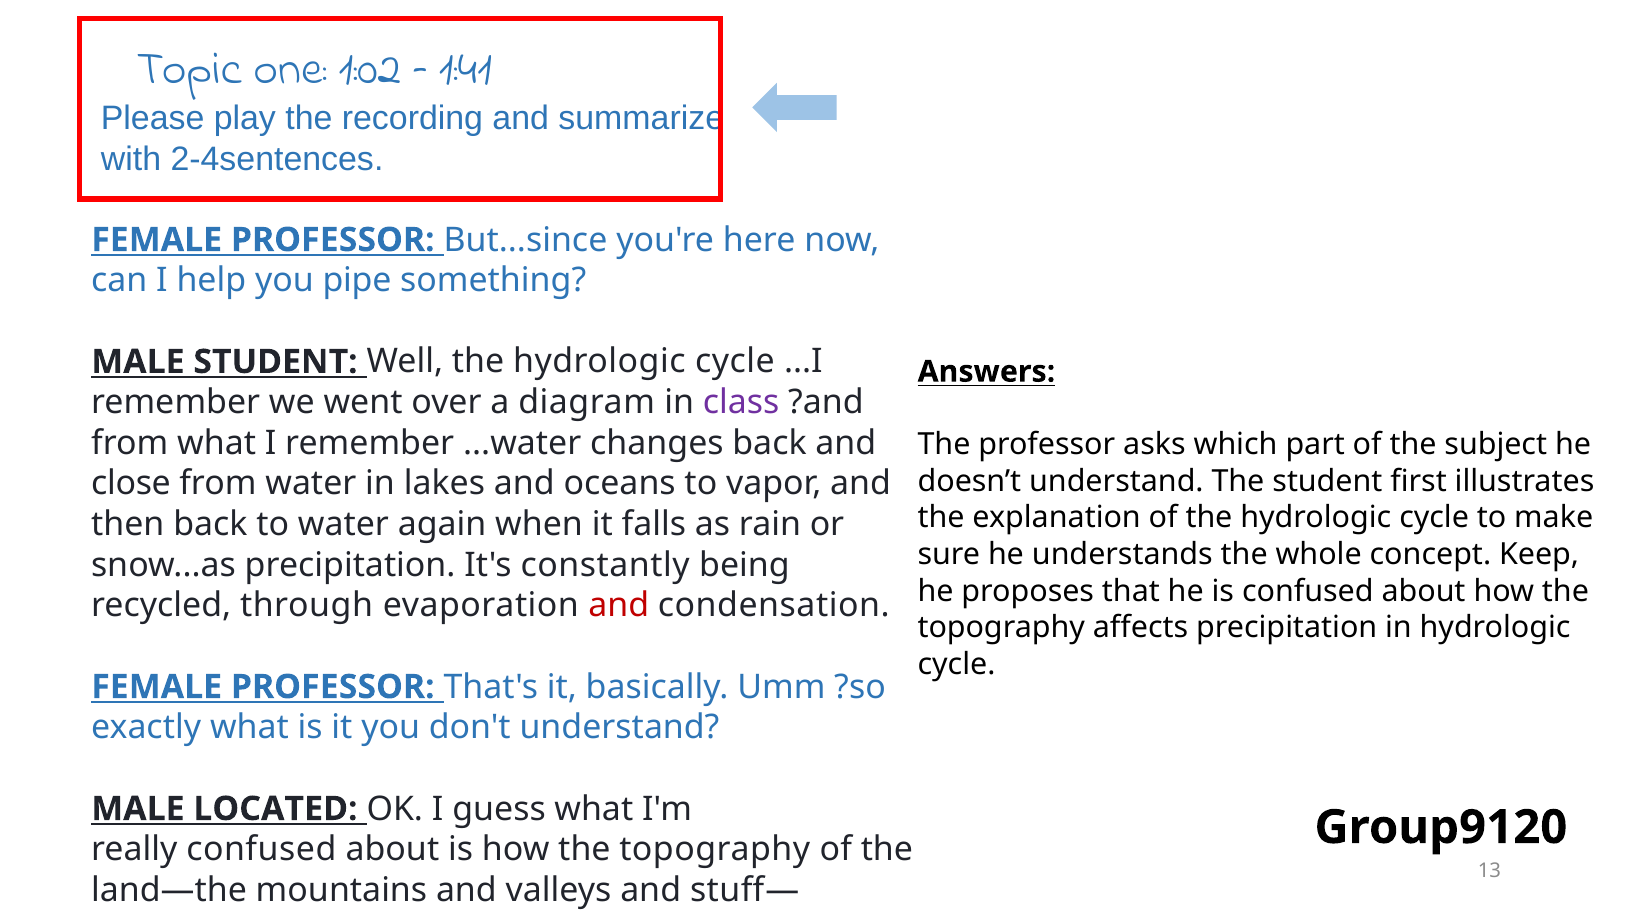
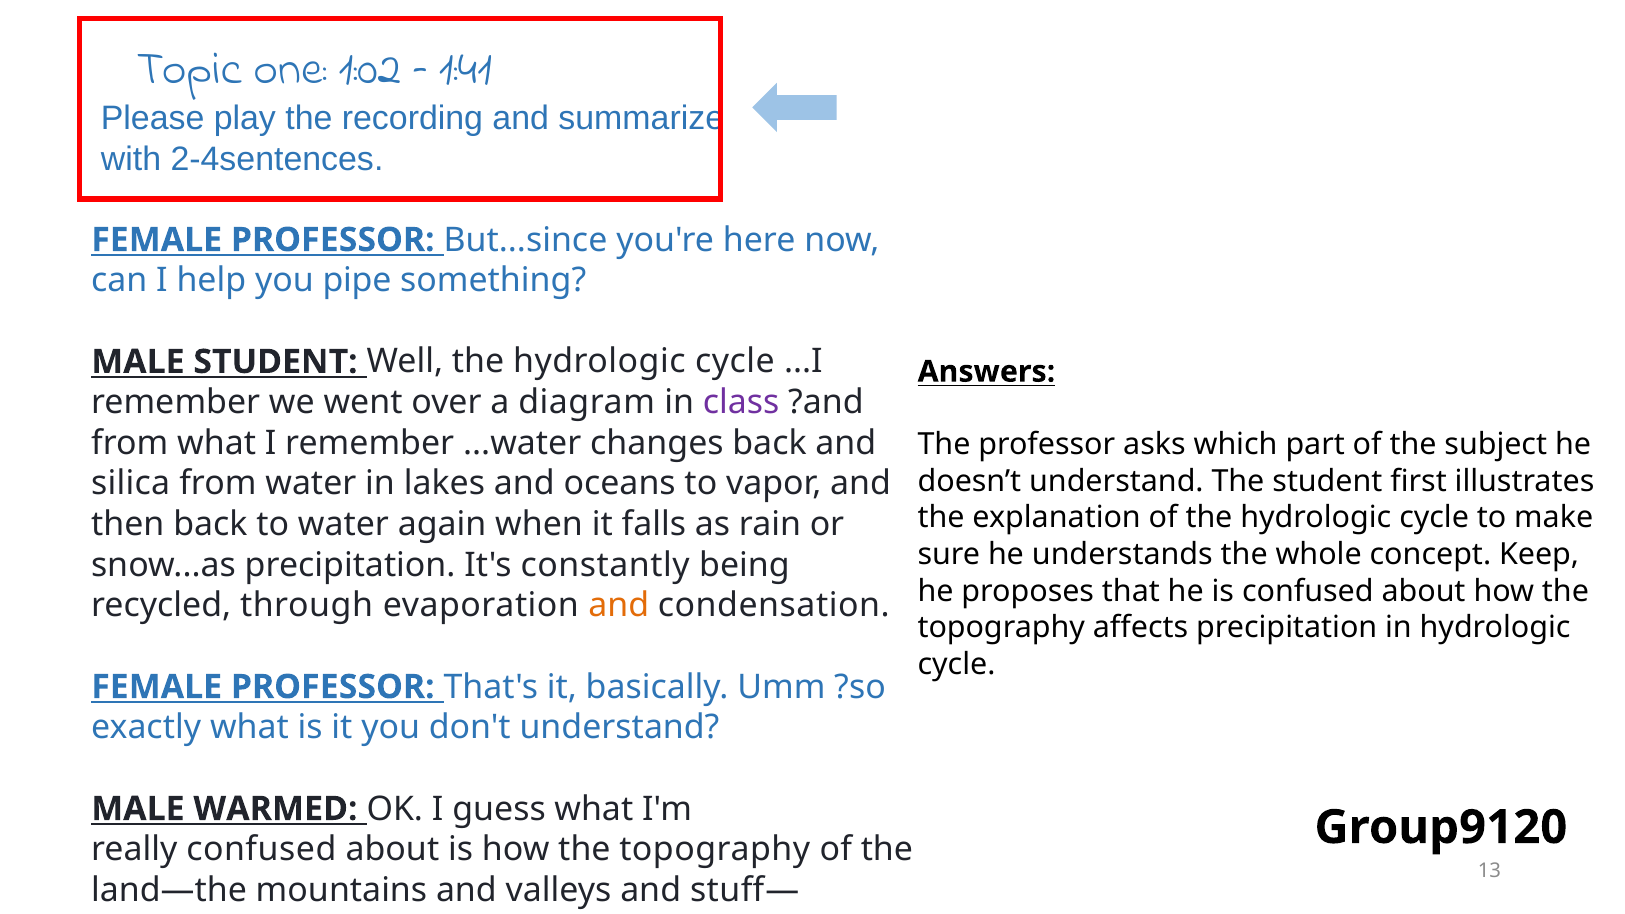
close: close -> silica (131, 484)
and colour: red -> orange (619, 606)
LOCATED: LOCATED -> WARMED (275, 809)
